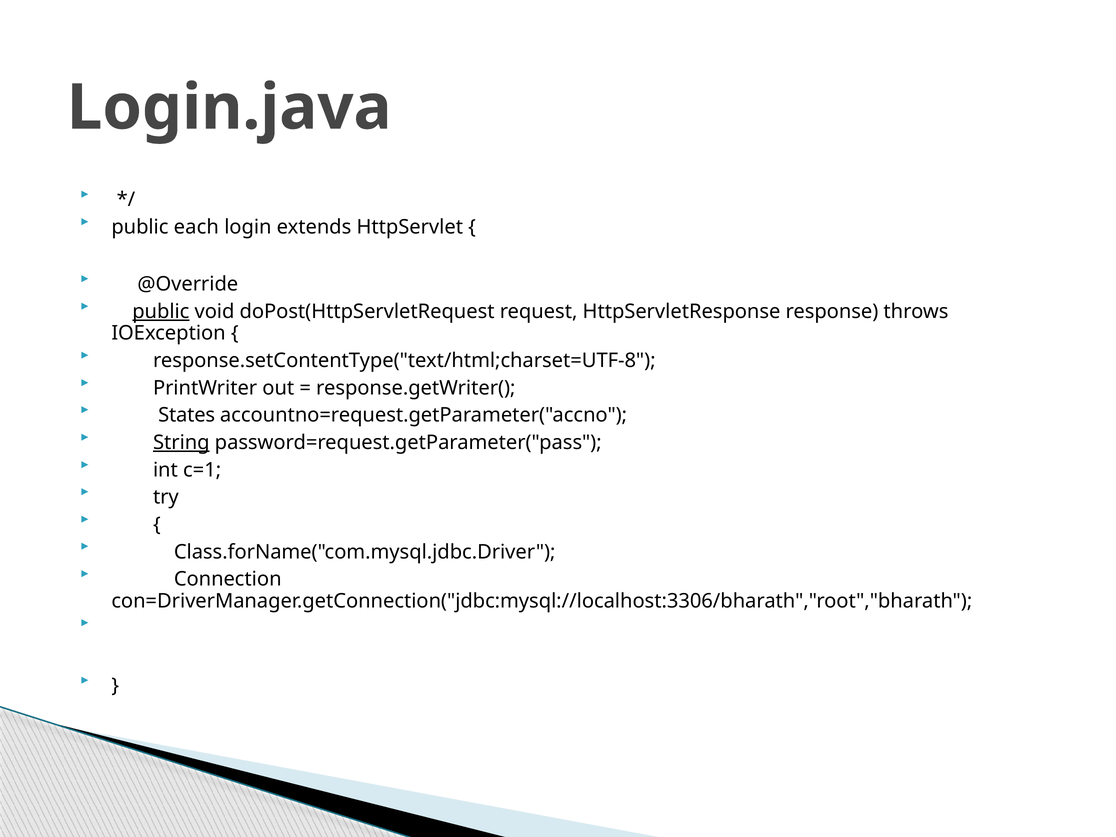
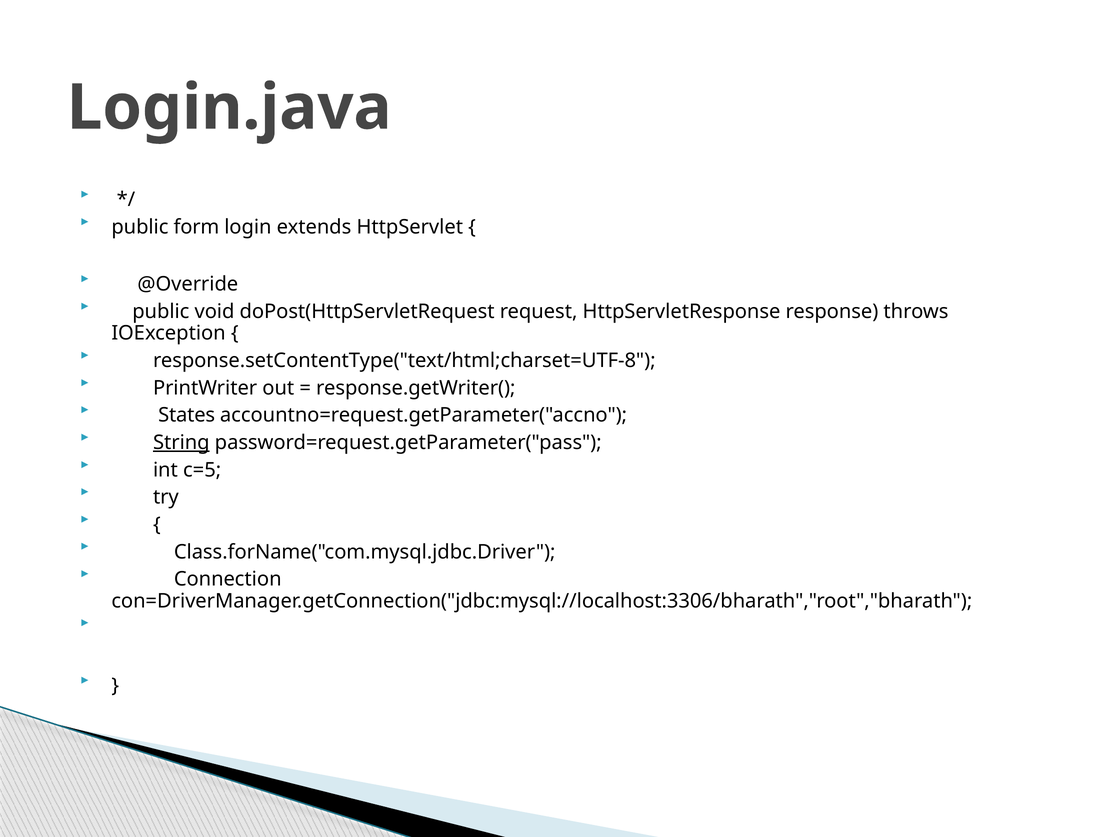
each: each -> form (196, 227)
public underline: present -> none (161, 312)
c=1: c=1 -> c=5 (202, 470)
